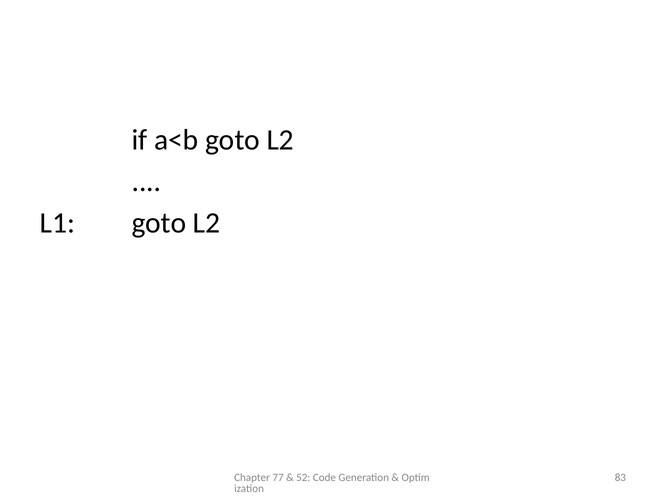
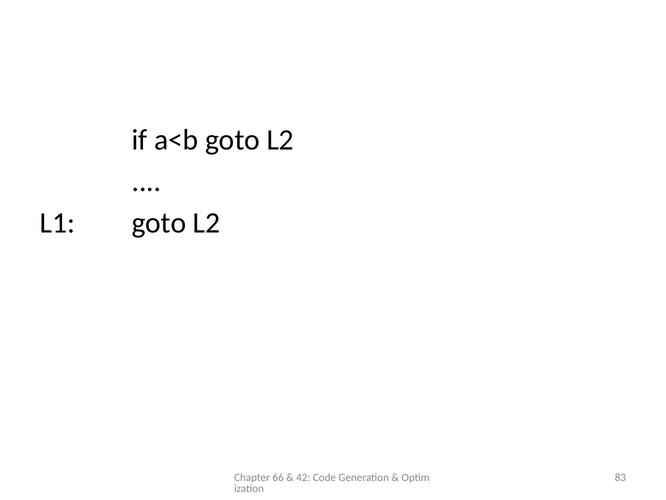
77: 77 -> 66 (278, 477)
52: 52 -> 42 (303, 477)
